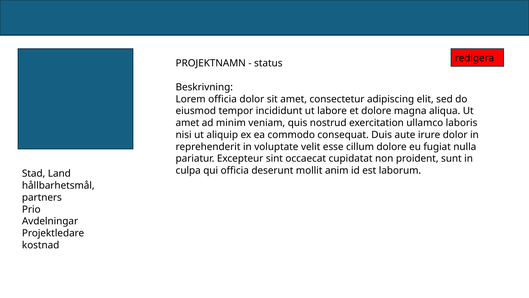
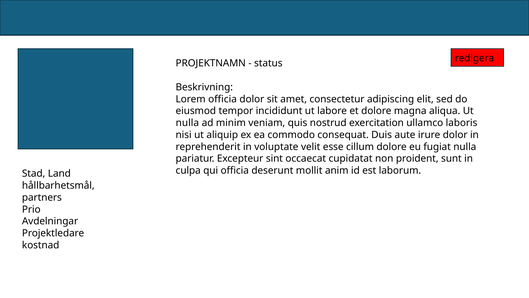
amet: amet -> nulla (187, 123)
